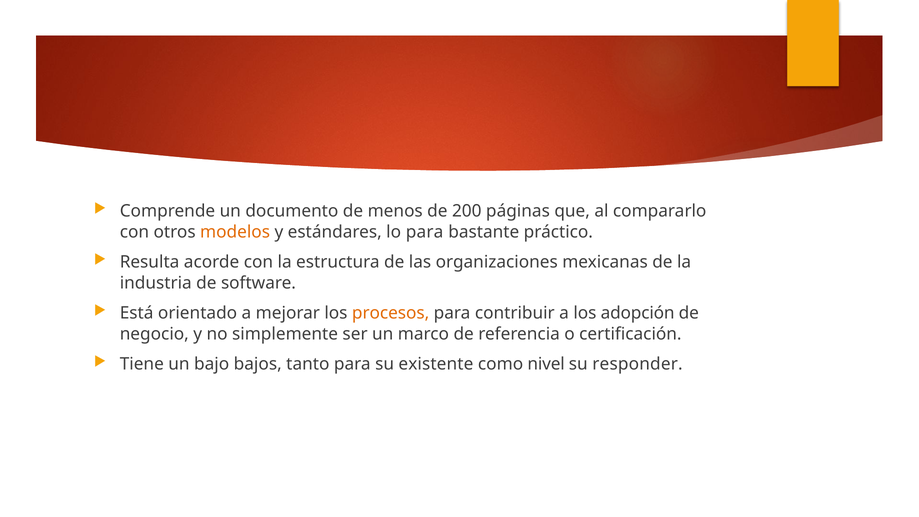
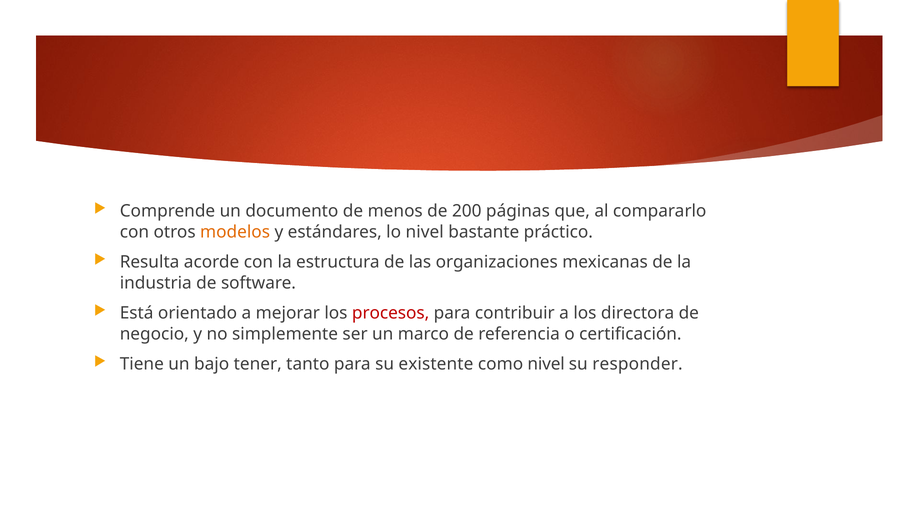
lo para: para -> nivel (425, 232)
procesos colour: orange -> red (391, 313)
adopción: adopción -> directora (638, 313)
bajos: bajos -> tener (258, 364)
